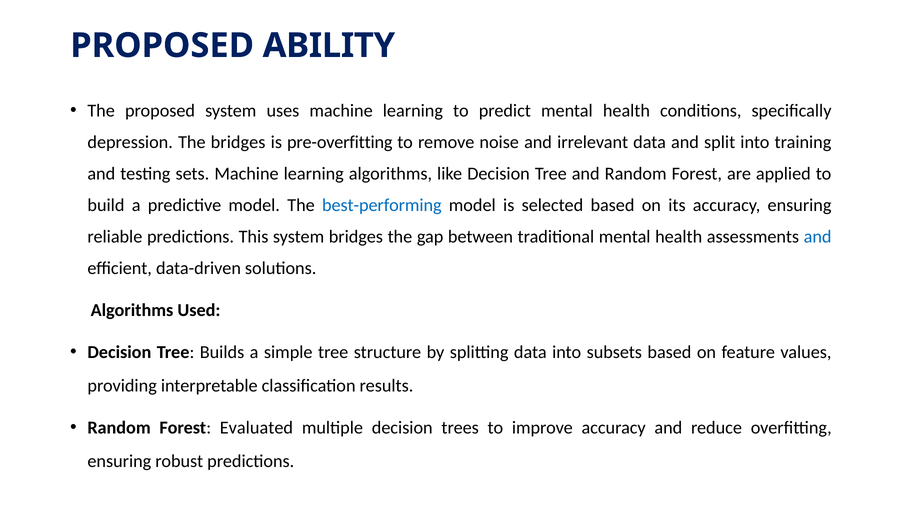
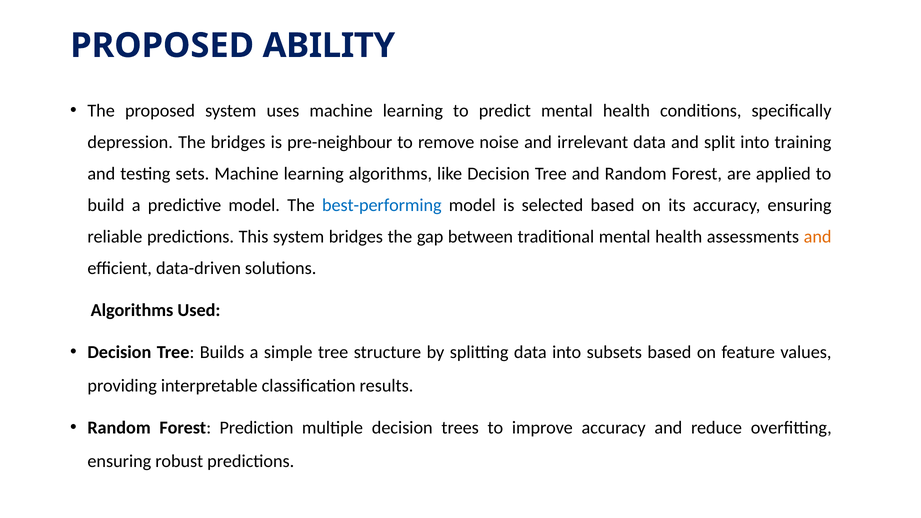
pre-overfitting: pre-overfitting -> pre-neighbour (340, 142)
and colour: blue -> orange (818, 237)
Evaluated: Evaluated -> Prediction (257, 428)
